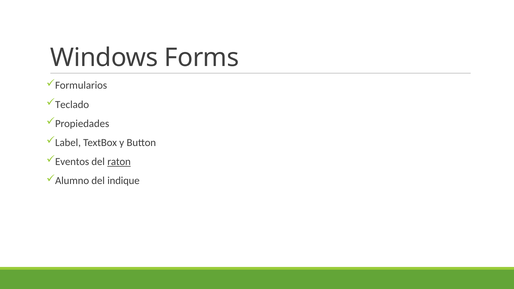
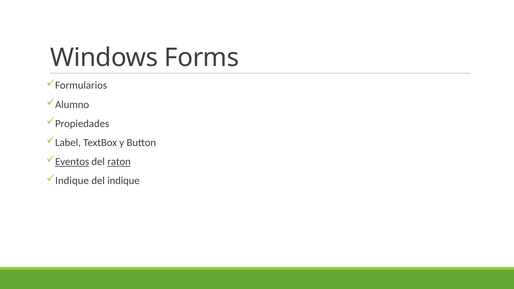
Teclado: Teclado -> Alumno (72, 105)
Eventos underline: none -> present (72, 162)
Alumno: Alumno -> Indique (72, 181)
